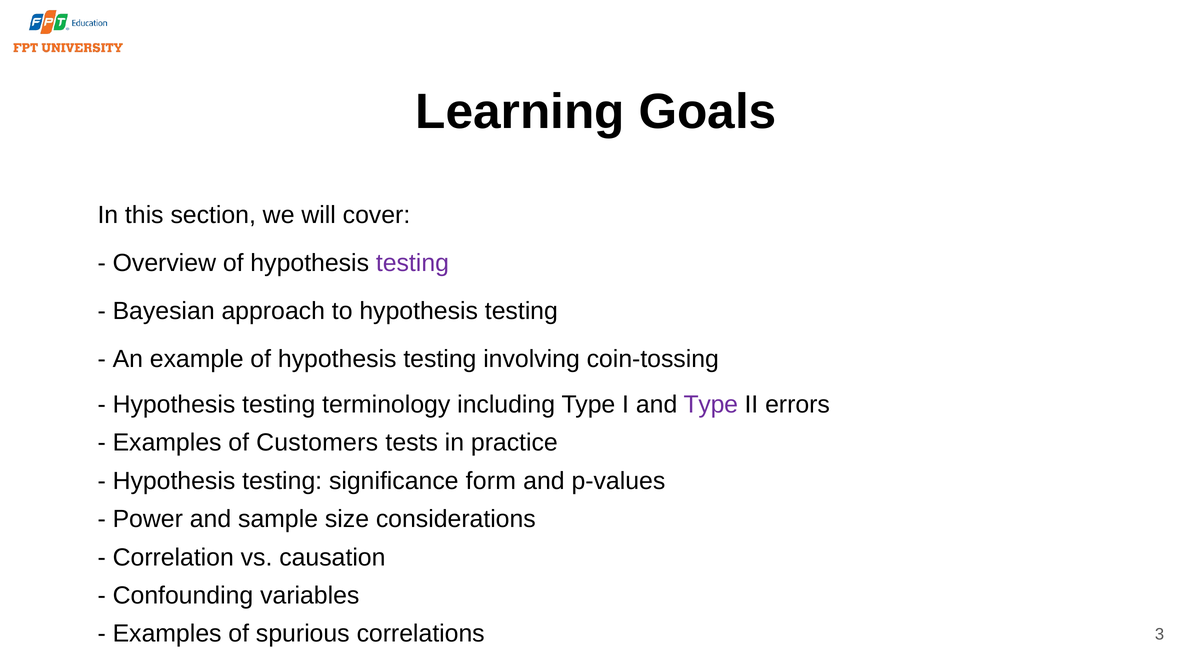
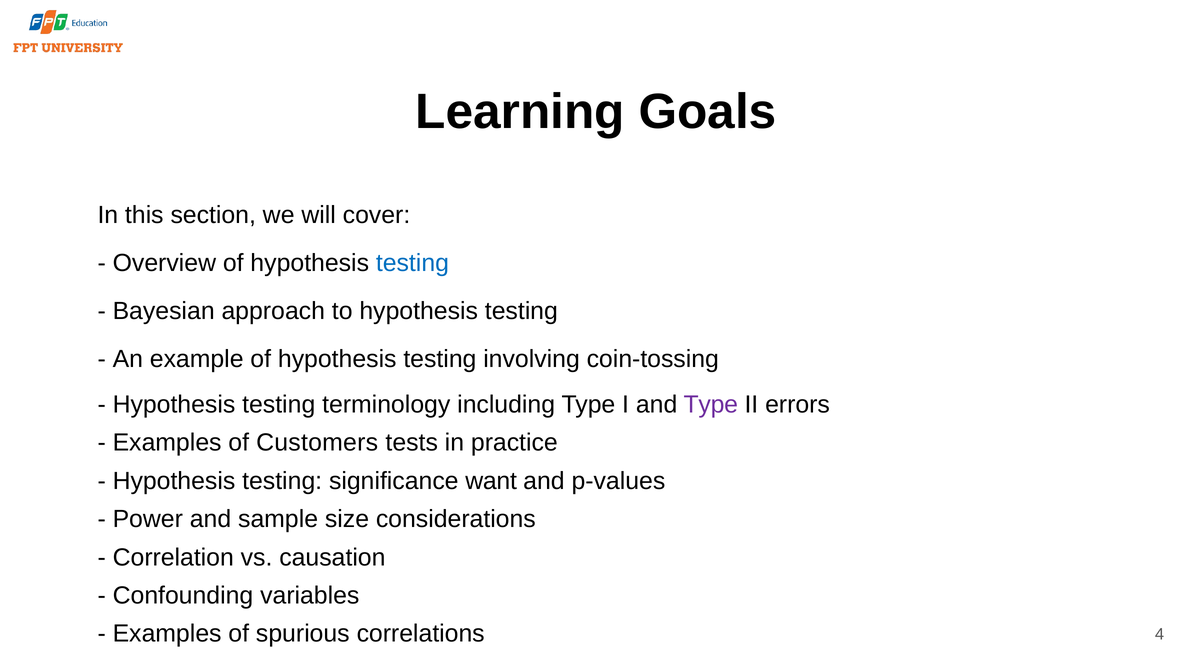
testing colour: purple -> blue (412, 263)
form: form -> want (491, 481)
3: 3 -> 4 (1160, 635)
